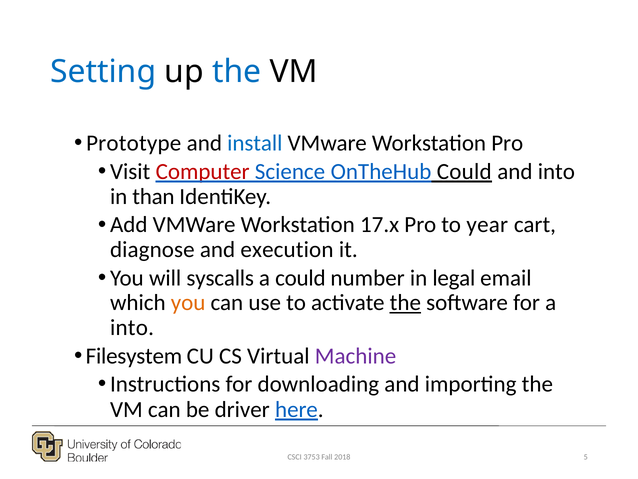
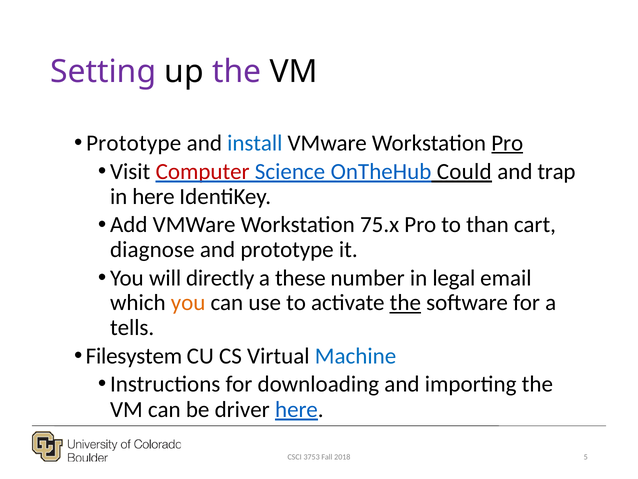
Setting colour: blue -> purple (103, 71)
the colour: blue -> purple (237, 71)
Pro underline: none -> present (507, 143)
and into: into -> trap (556, 171)
in than: than -> here (153, 196)
17.x: 17.x -> 75.x (380, 225)
year: year -> than (487, 225)
and execution: execution -> prototype (287, 249)
syscalls: syscalls -> directly (220, 278)
a could: could -> these (300, 278)
into: into -> tells (132, 327)
Machine colour: purple -> blue (356, 356)
